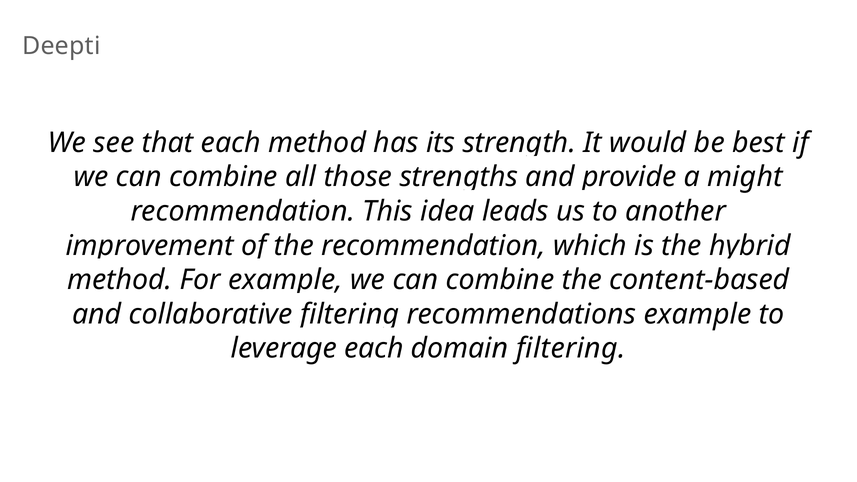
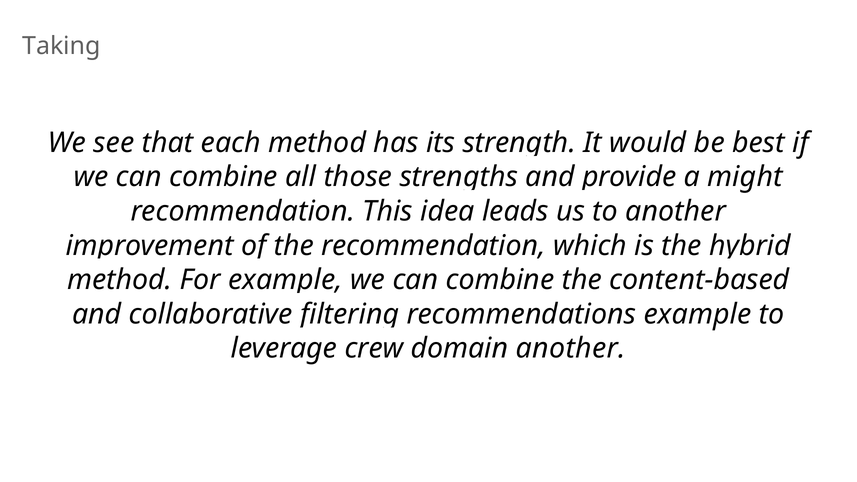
Deepti: Deepti -> Taking (61, 46)
leverage each: each -> crew (374, 348)
domain filtering: filtering -> another (571, 348)
